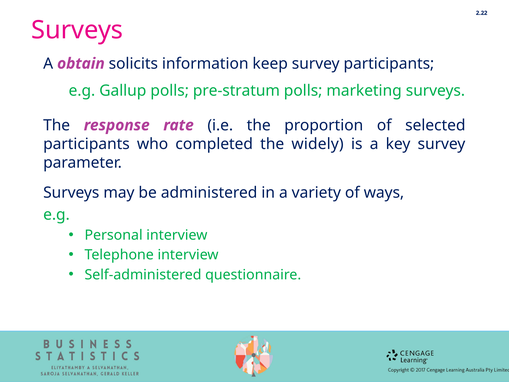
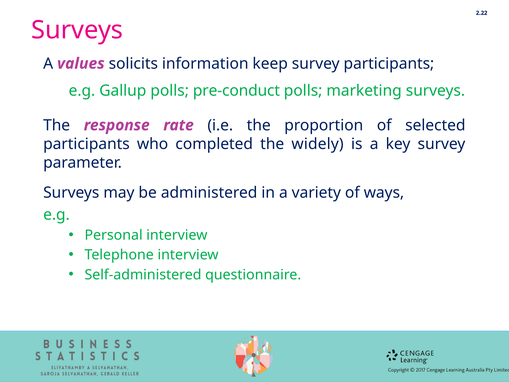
obtain: obtain -> values (81, 64)
pre-stratum: pre-stratum -> pre-conduct (236, 91)
